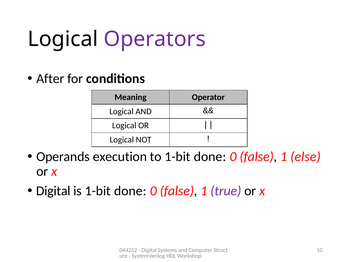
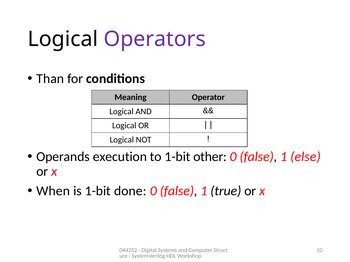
After: After -> Than (50, 79)
to 1-bit done: done -> other (210, 157)
Digital: Digital -> When (53, 191)
true colour: purple -> black (226, 191)
